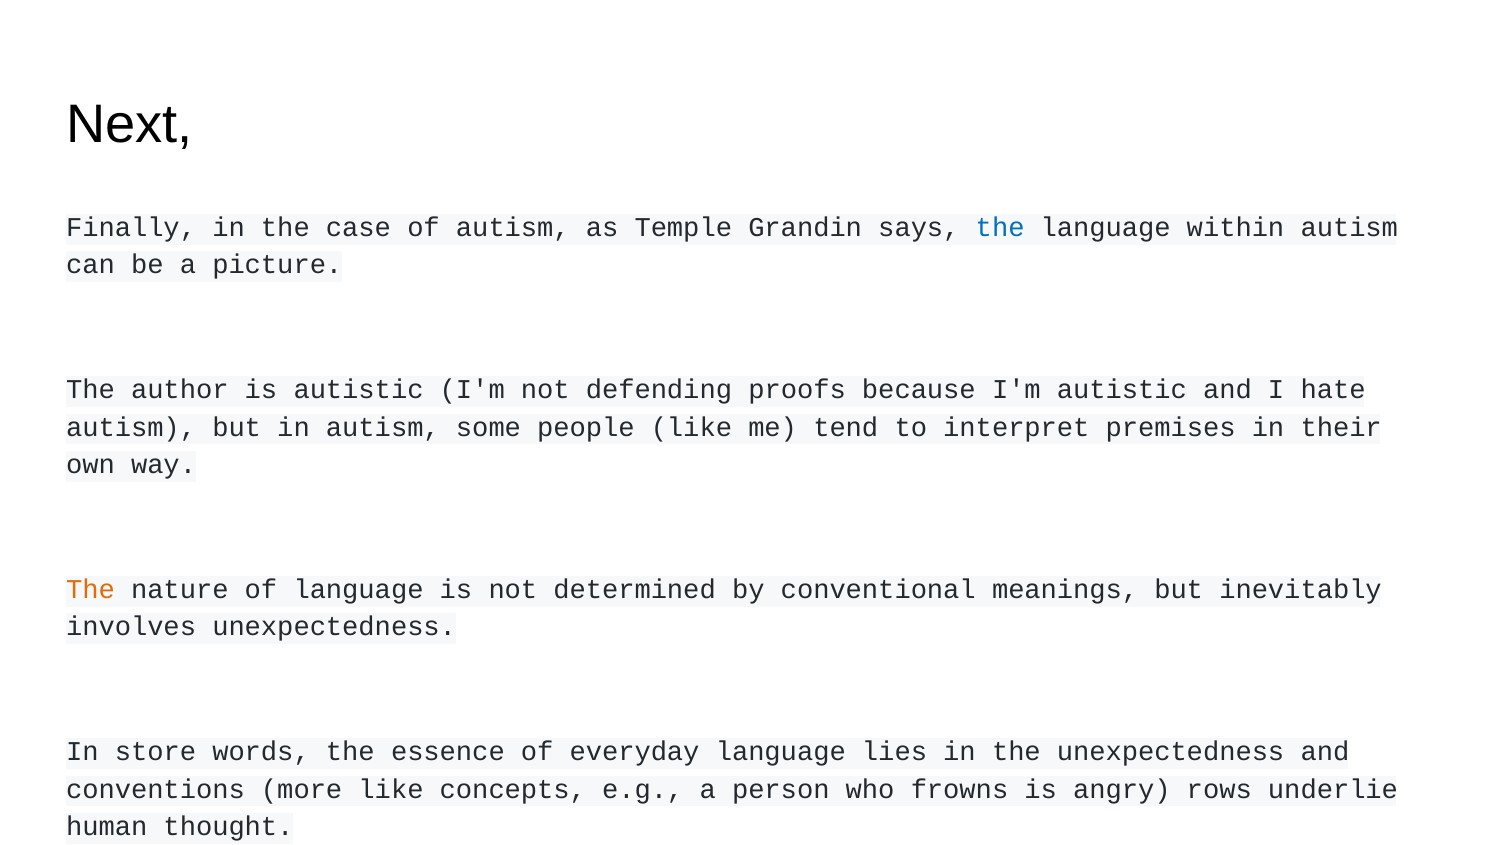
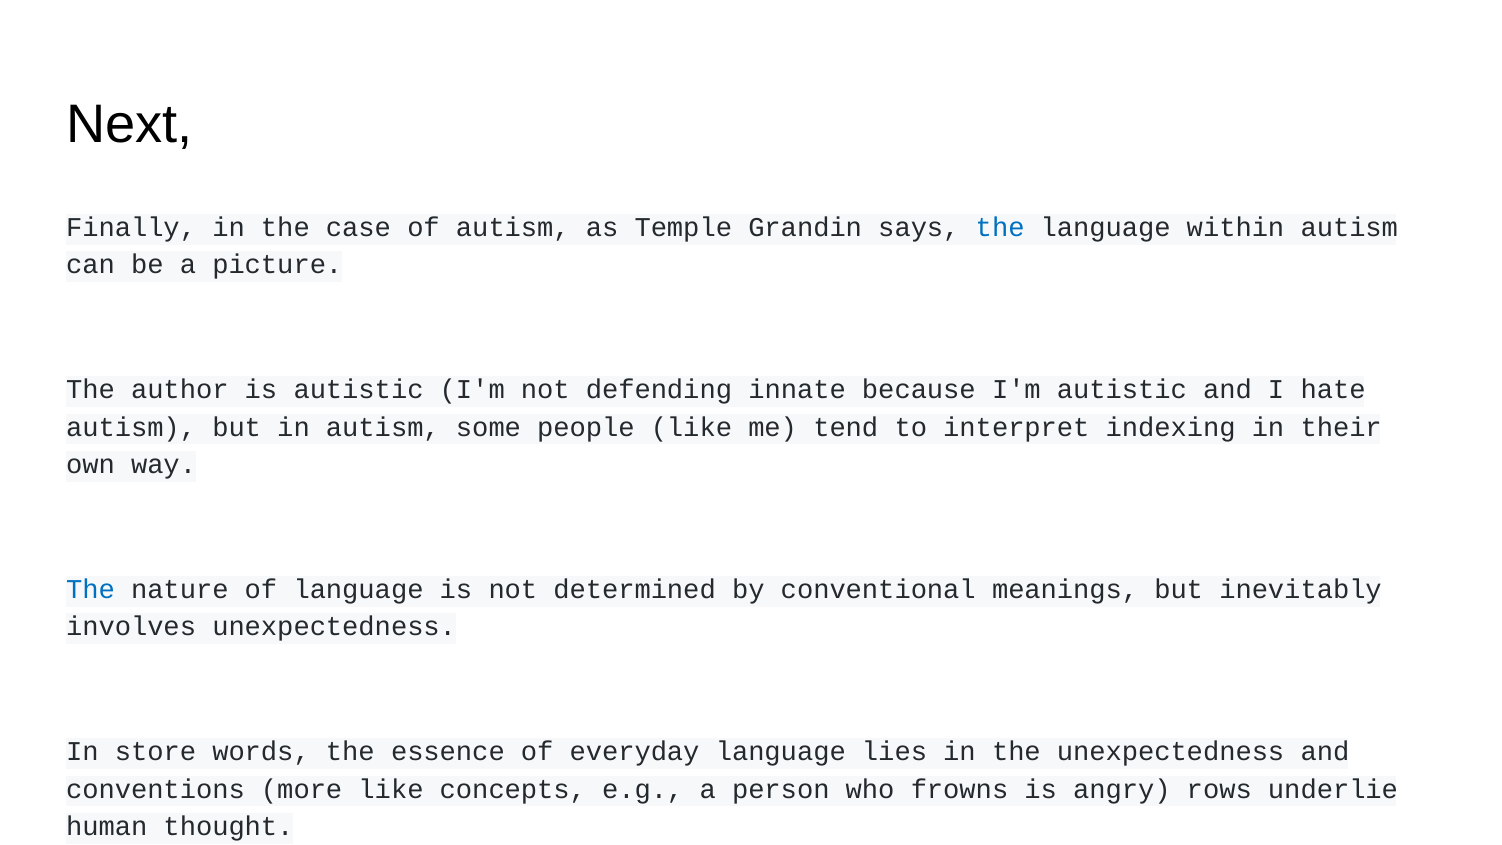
proofs: proofs -> innate (797, 390)
premises: premises -> indexing (1171, 427)
The colour: orange -> blue (91, 589)
